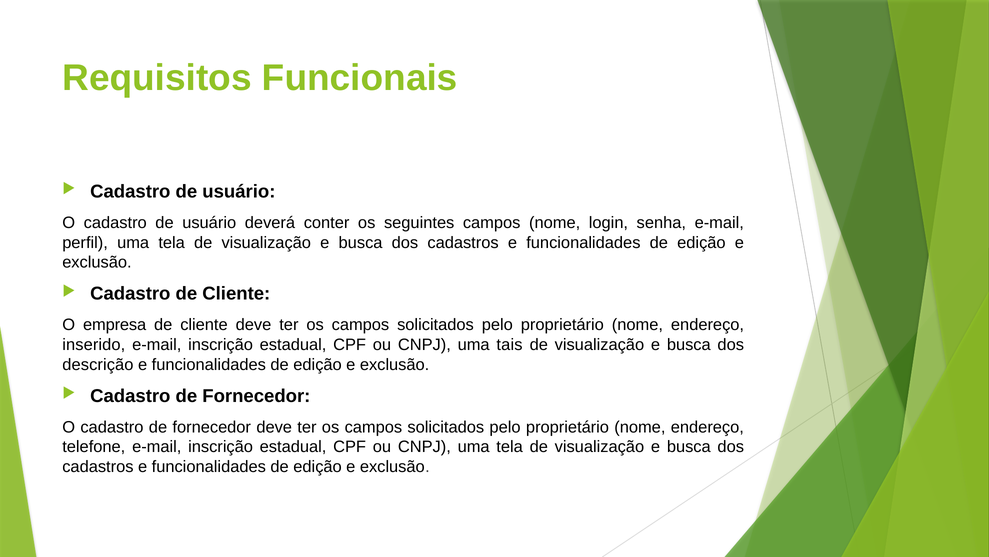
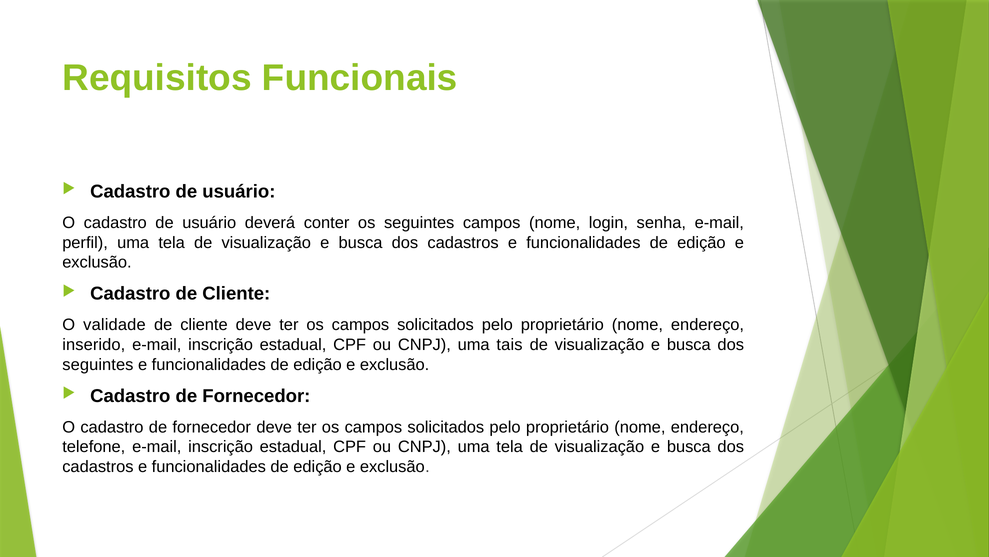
empresa: empresa -> validade (114, 325)
descrição: descrição -> seguintes (98, 364)
